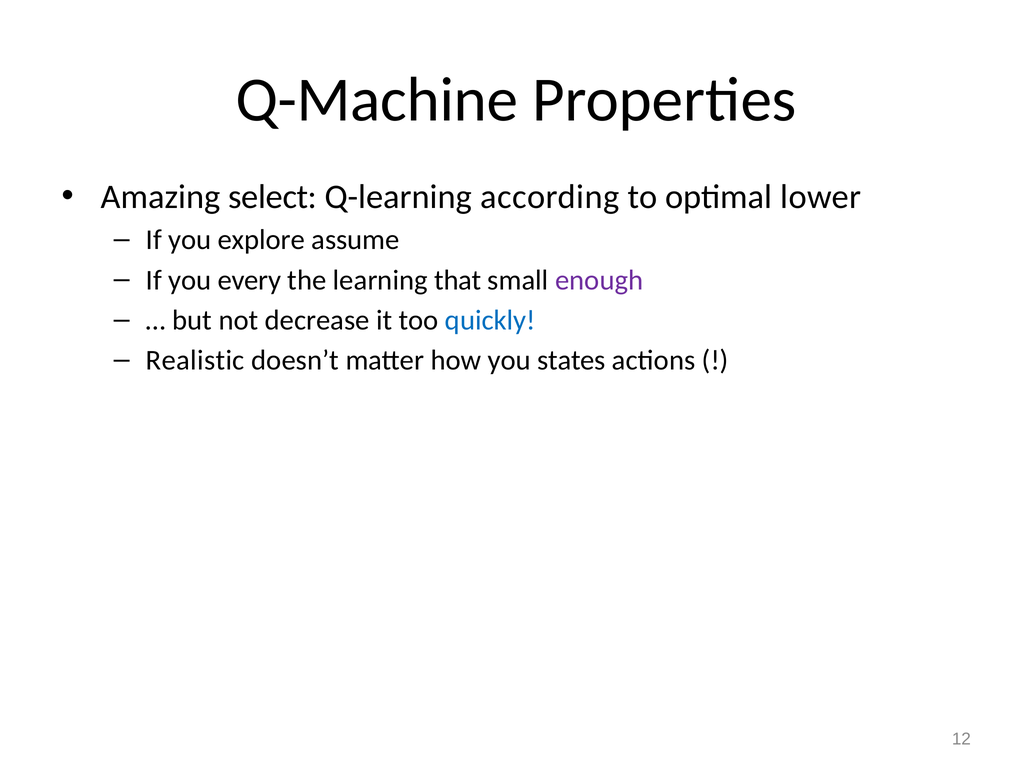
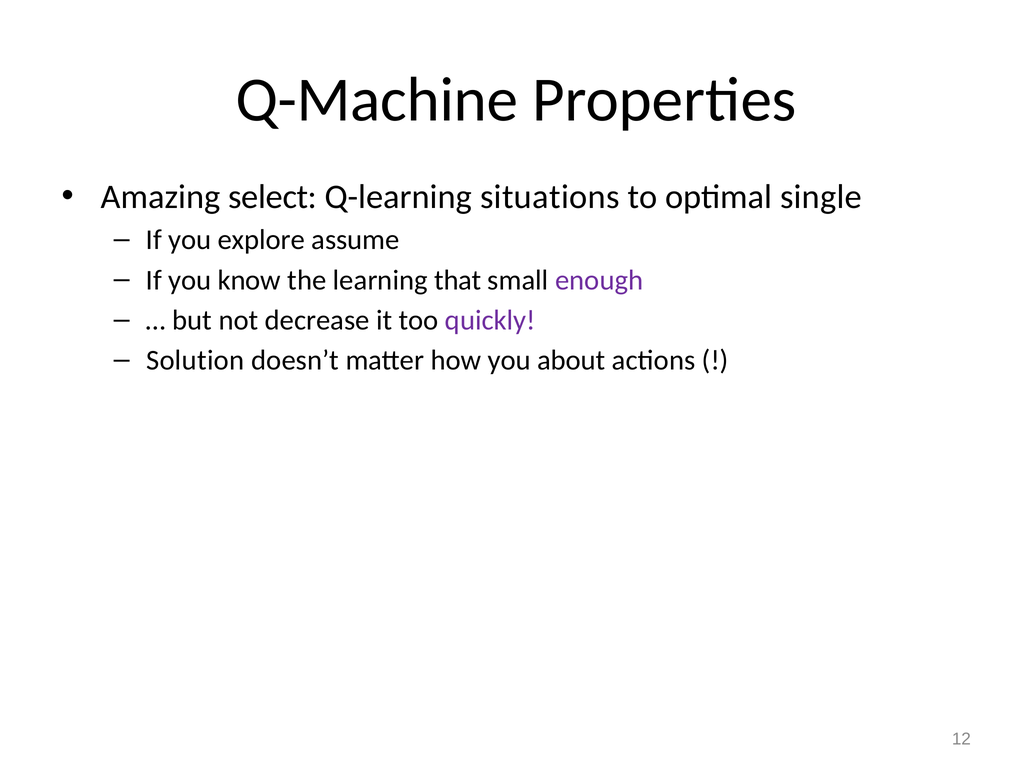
according: according -> situations (550, 197)
lower: lower -> single (821, 197)
every: every -> know (249, 280)
quickly colour: blue -> purple (490, 321)
Realistic: Realistic -> Solution (195, 361)
states: states -> about (571, 361)
